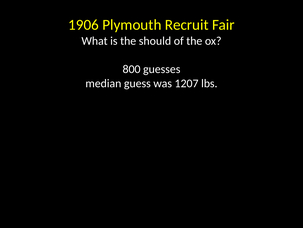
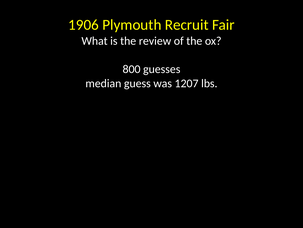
should: should -> review (155, 41)
